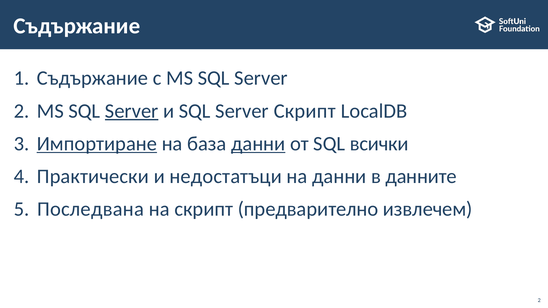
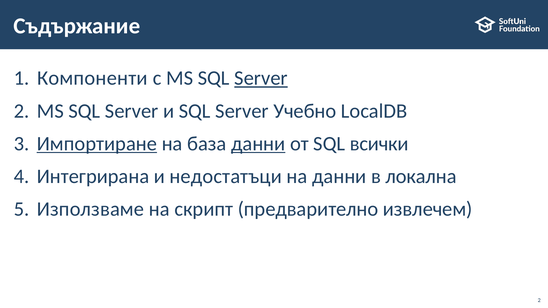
Съдържание: Съдържание -> Компоненти (92, 78)
Server underline: none -> present (261, 78)
Server underline: present -> none (132, 111)
Server Скрипт: Скрипт -> Учебно (305, 111)
Практически: Практически -> Интегрирана (93, 177)
данните: данните -> локална (421, 177)
Последвана: Последвана -> Използваме (90, 209)
